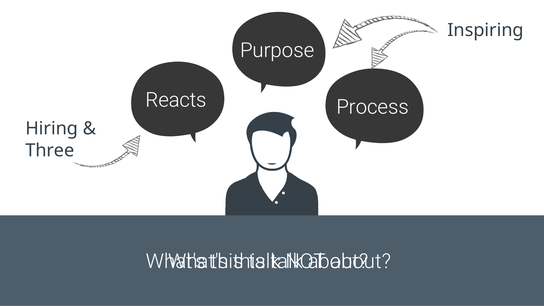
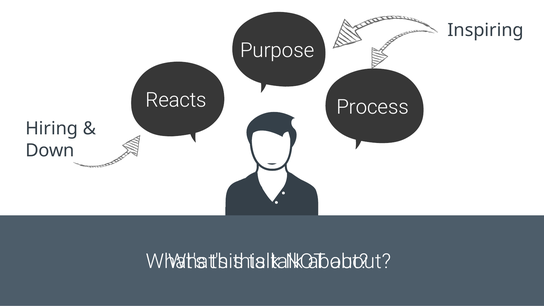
Three: Three -> Down (50, 150)
